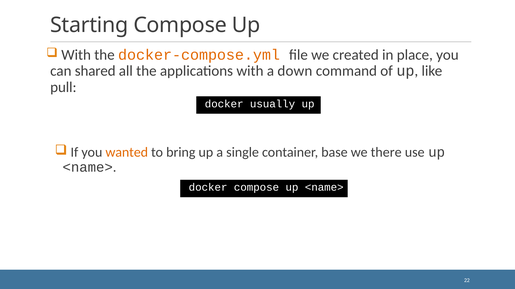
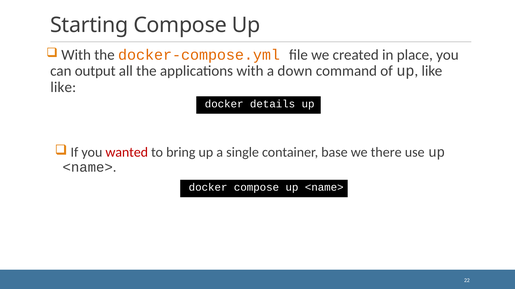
shared: shared -> output (95, 71)
pull: pull -> like (63, 87)
usually: usually -> details (273, 104)
wanted colour: orange -> red (127, 153)
